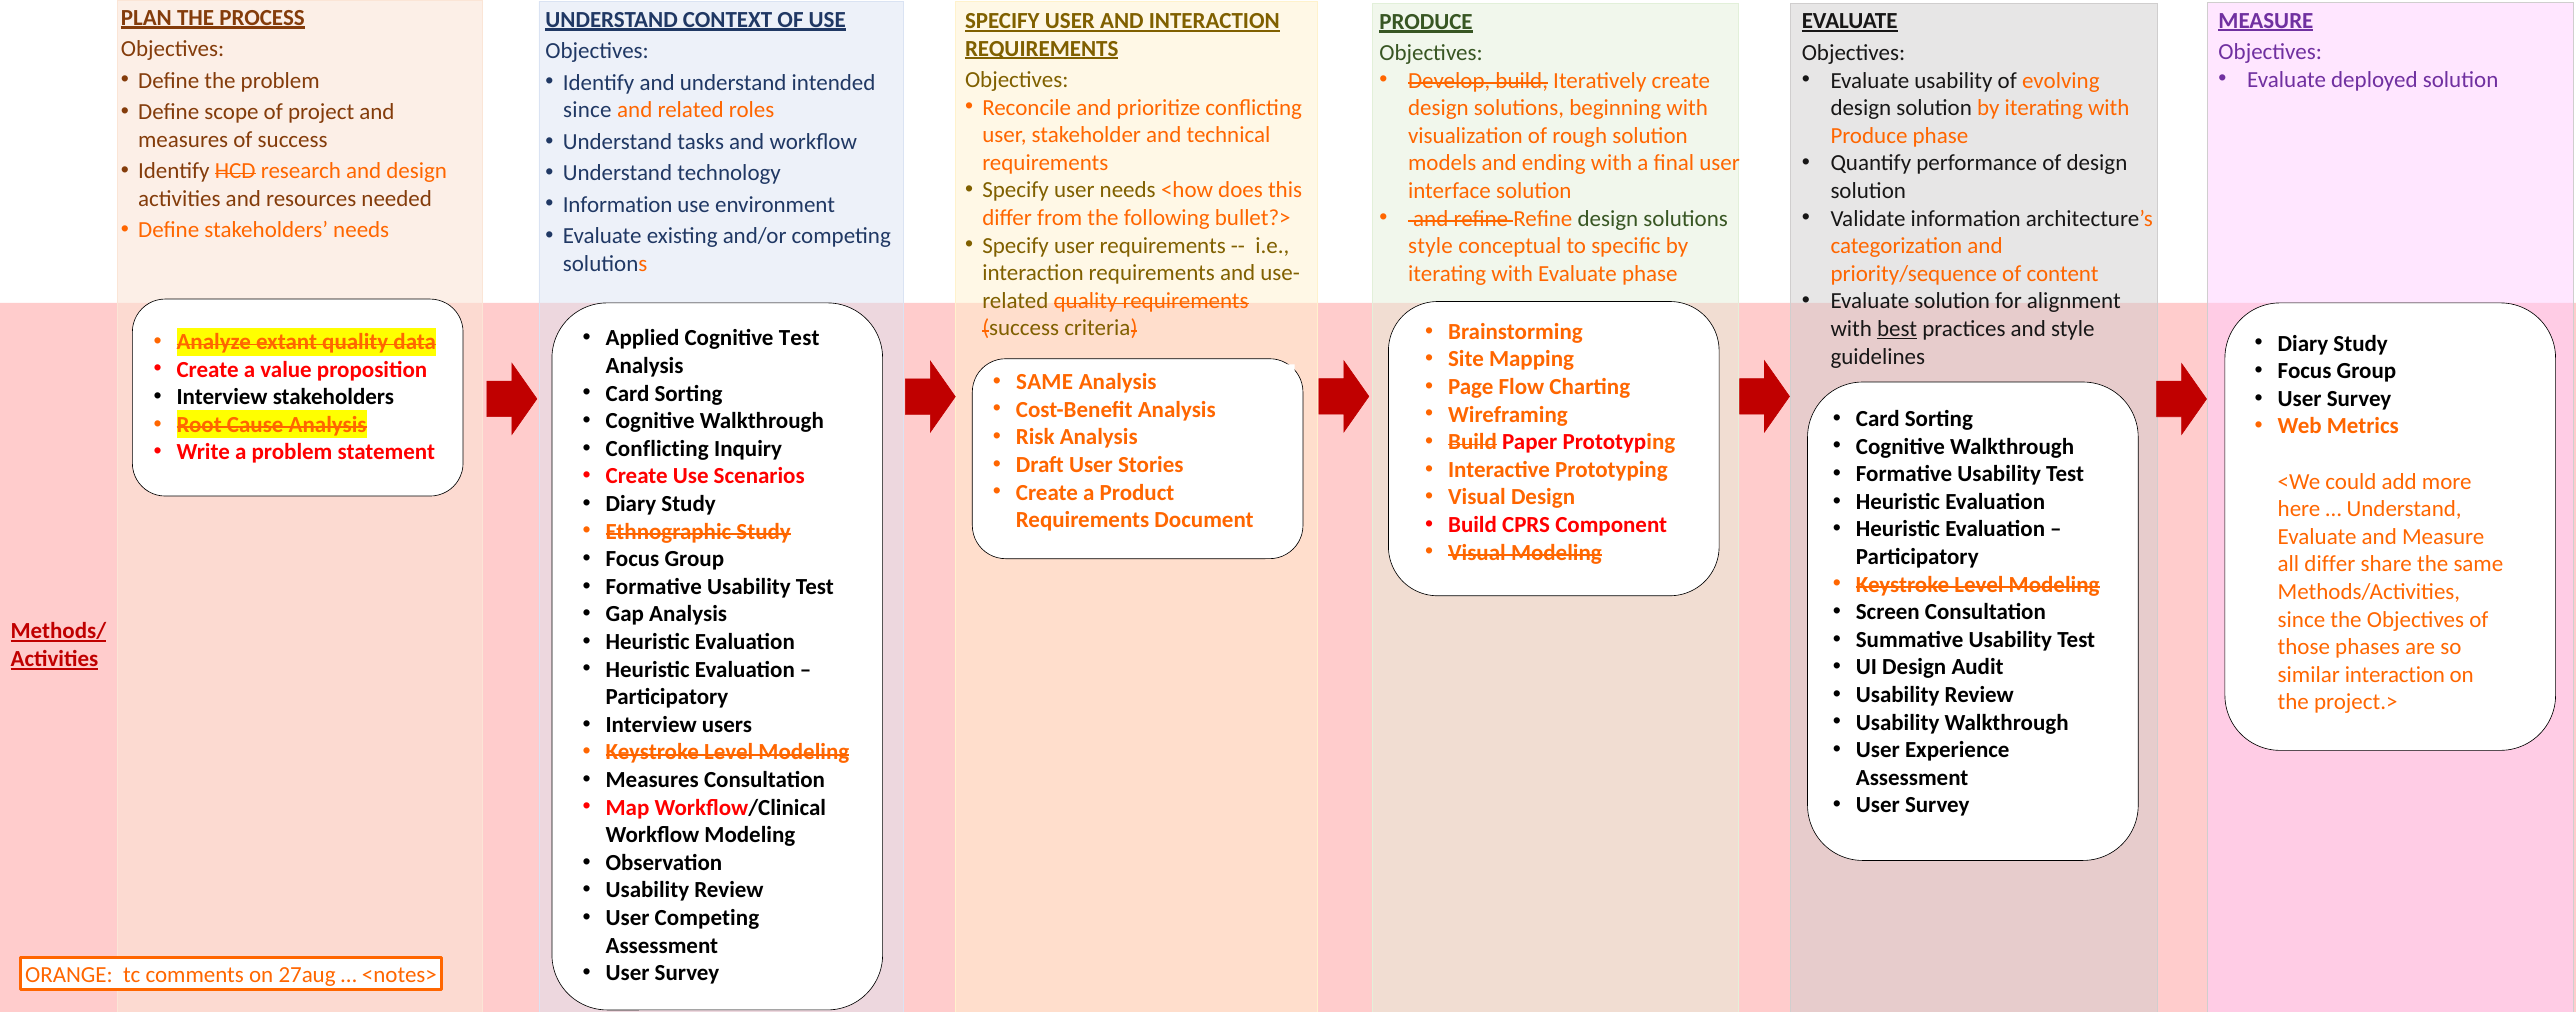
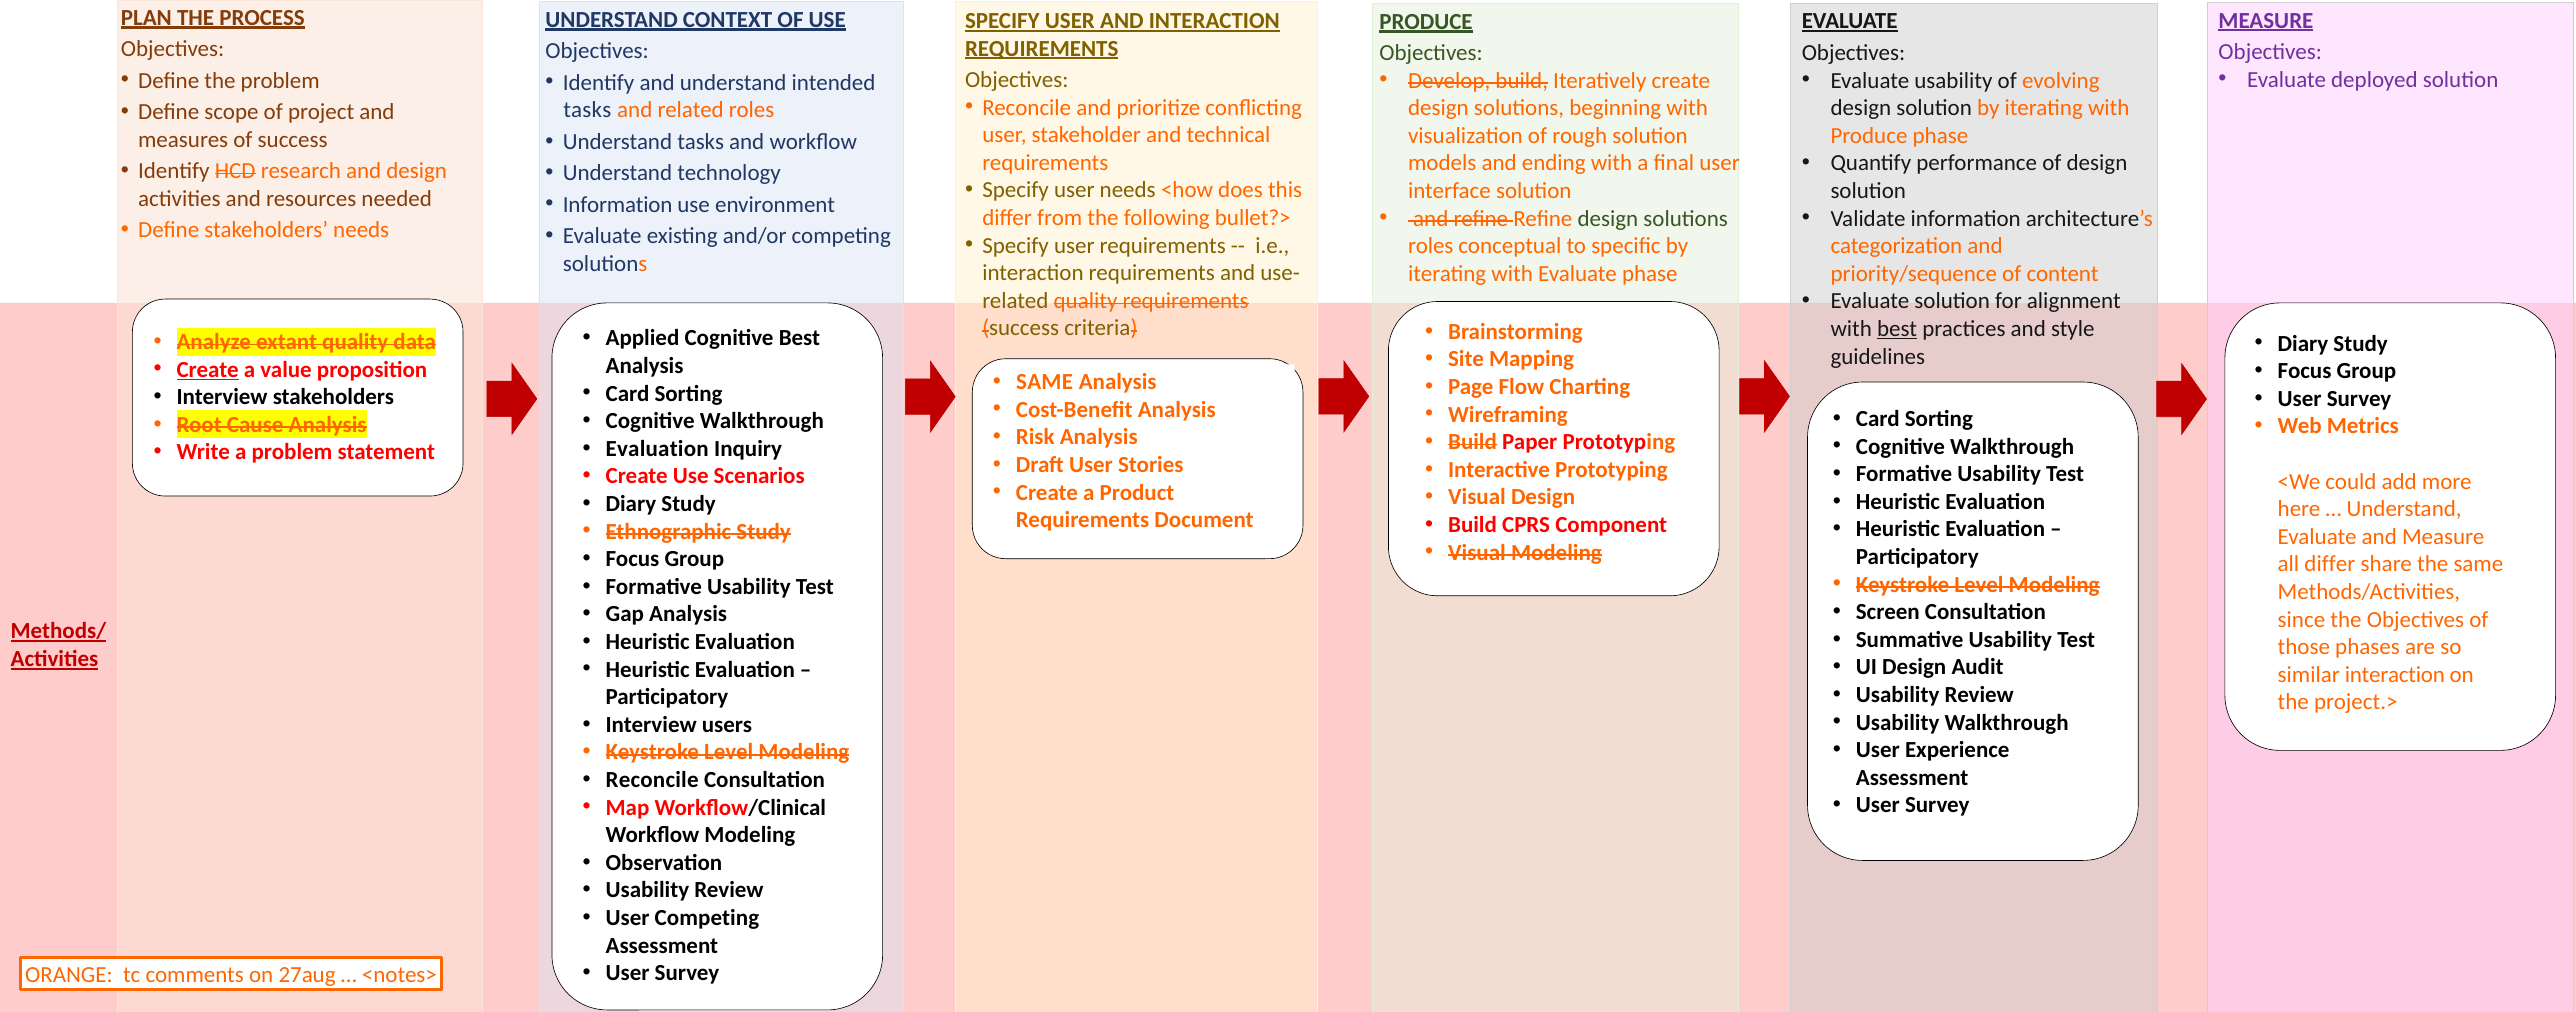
since: since -> tasks (587, 110)
style: style -> roles (1431, 246)
Cognitive Test: Test -> Best (799, 338)
Create underline: none -> present (208, 369)
Conflicting: Conflicting -> Evaluation (657, 449)
Measures: Measures -> Reconcile (652, 780)
